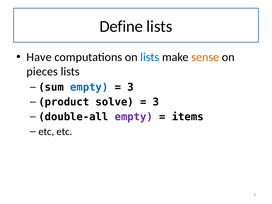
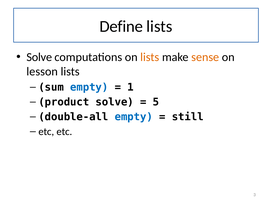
Have: Have -> Solve (39, 57)
lists colour: blue -> orange (150, 57)
pieces: pieces -> lesson (42, 72)
3: 3 -> 1 (131, 87)
3: 3 -> 5 (156, 102)
empty colour: purple -> blue (134, 117)
items: items -> still (188, 117)
